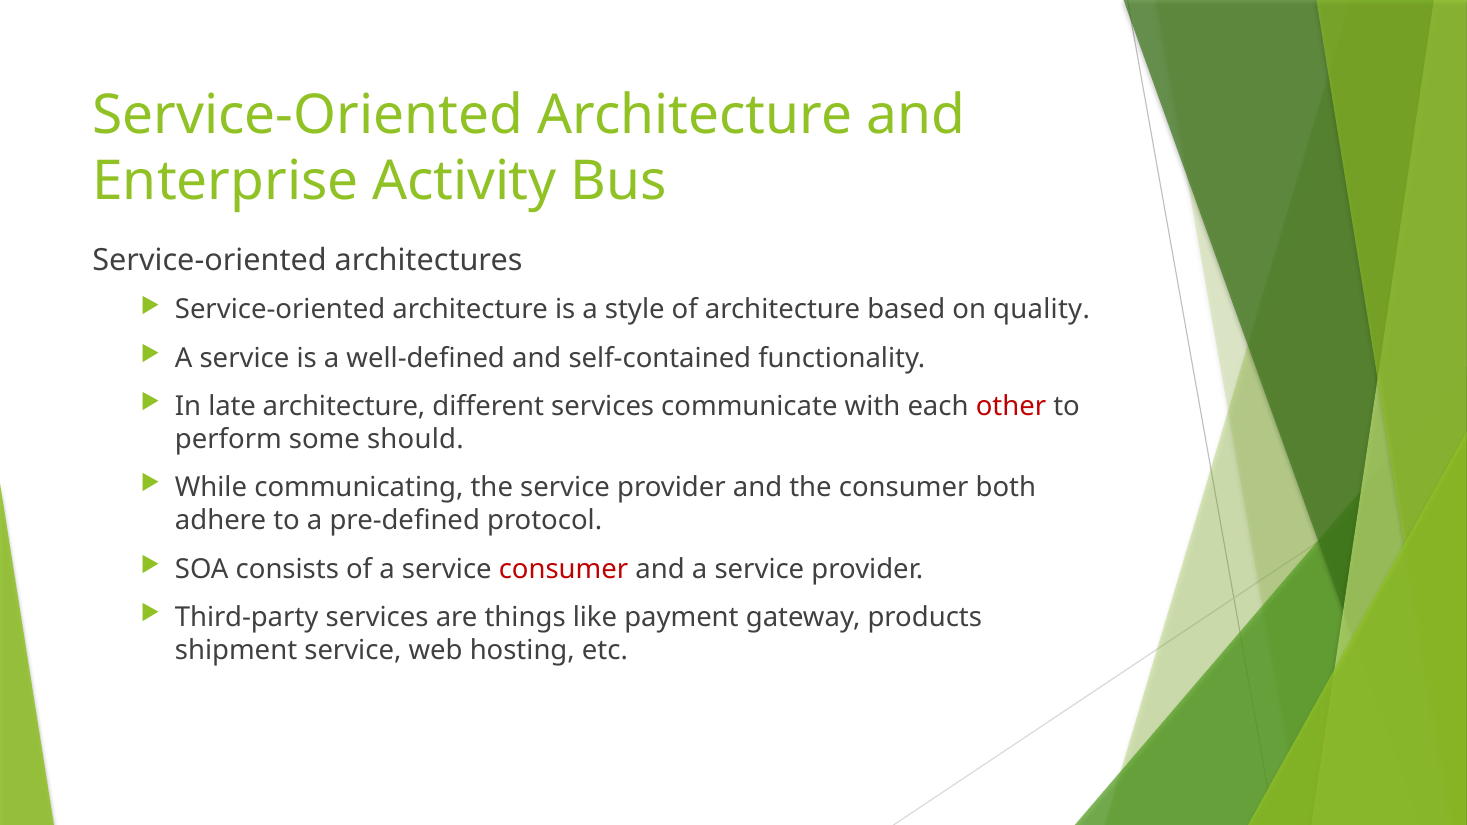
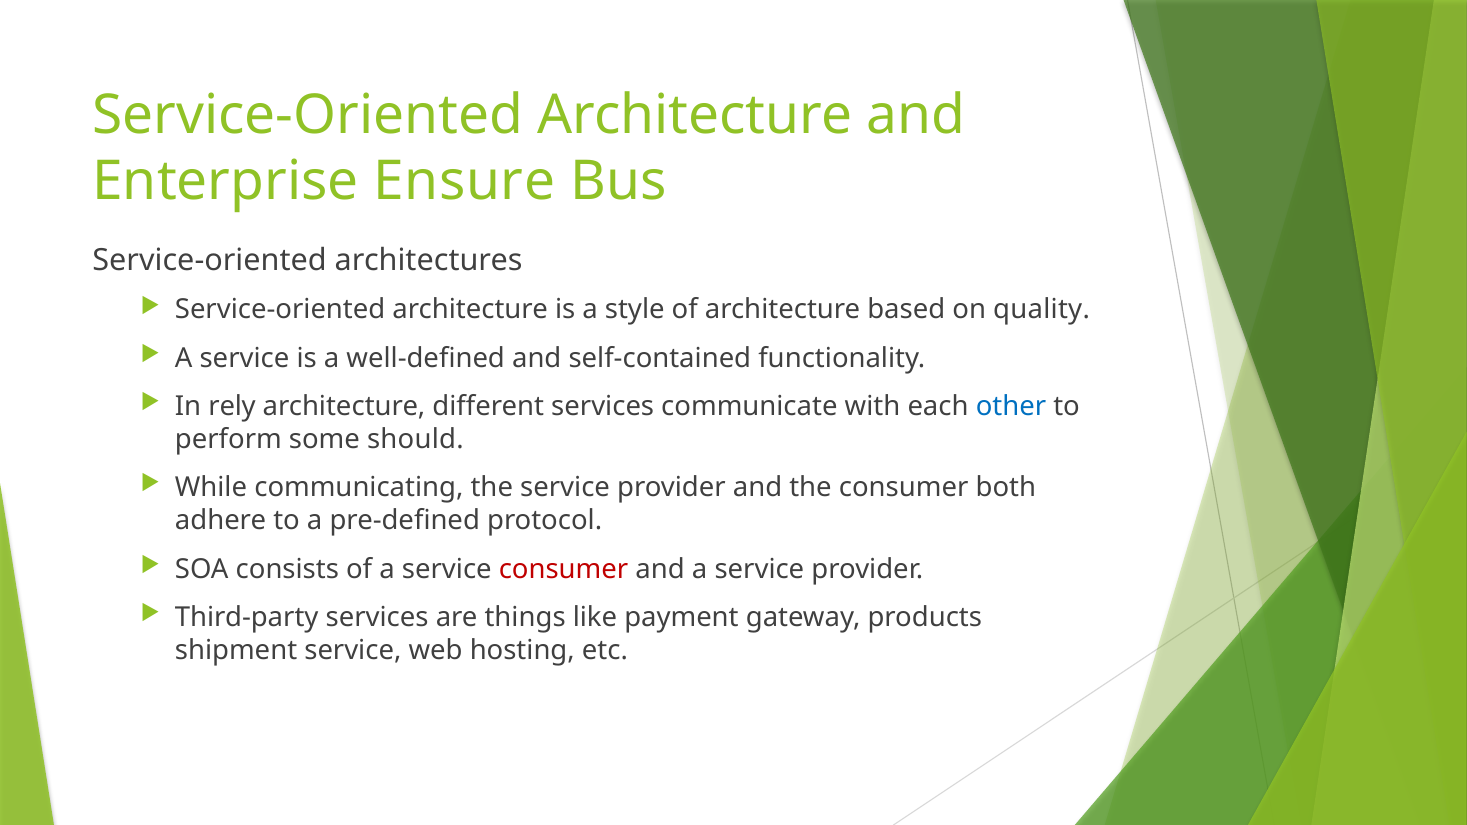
Activity: Activity -> Ensure (464, 182)
late: late -> rely (232, 407)
other colour: red -> blue (1011, 407)
